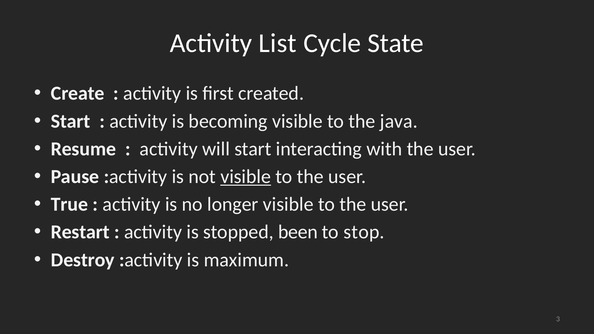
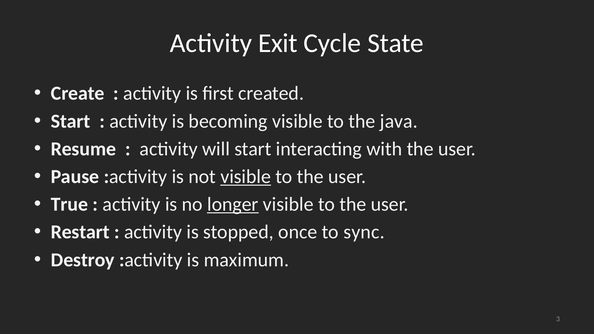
List: List -> Exit (278, 43)
longer underline: none -> present (233, 204)
been: been -> once (298, 232)
stop: stop -> sync (364, 232)
